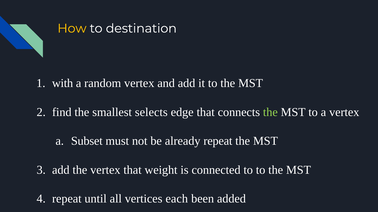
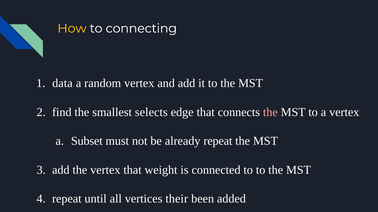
destination: destination -> connecting (141, 29)
with: with -> data (62, 84)
the colour: light green -> pink (270, 112)
each: each -> their (177, 199)
